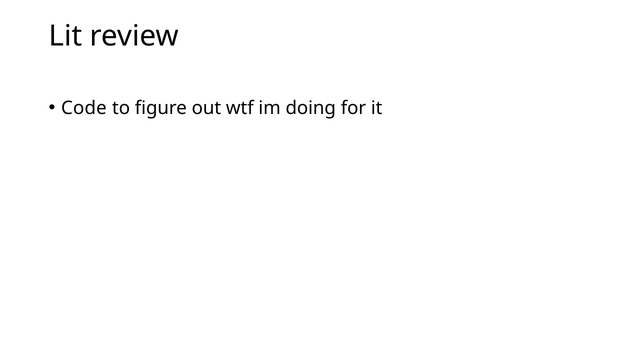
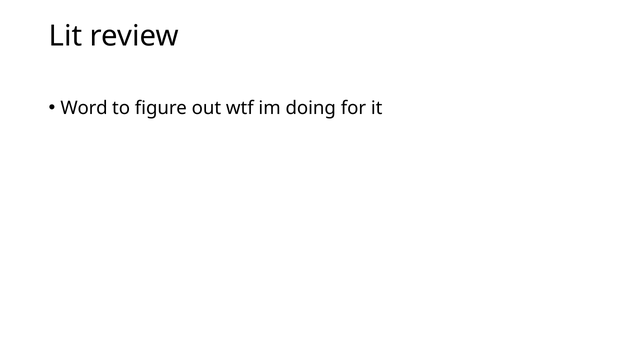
Code: Code -> Word (84, 108)
